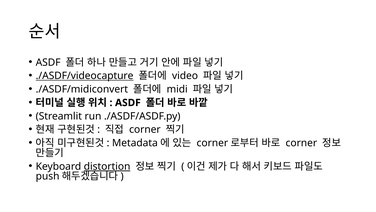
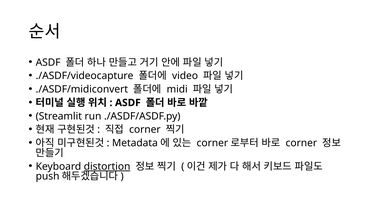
./ASDF/videocapture underline: present -> none (85, 76)
